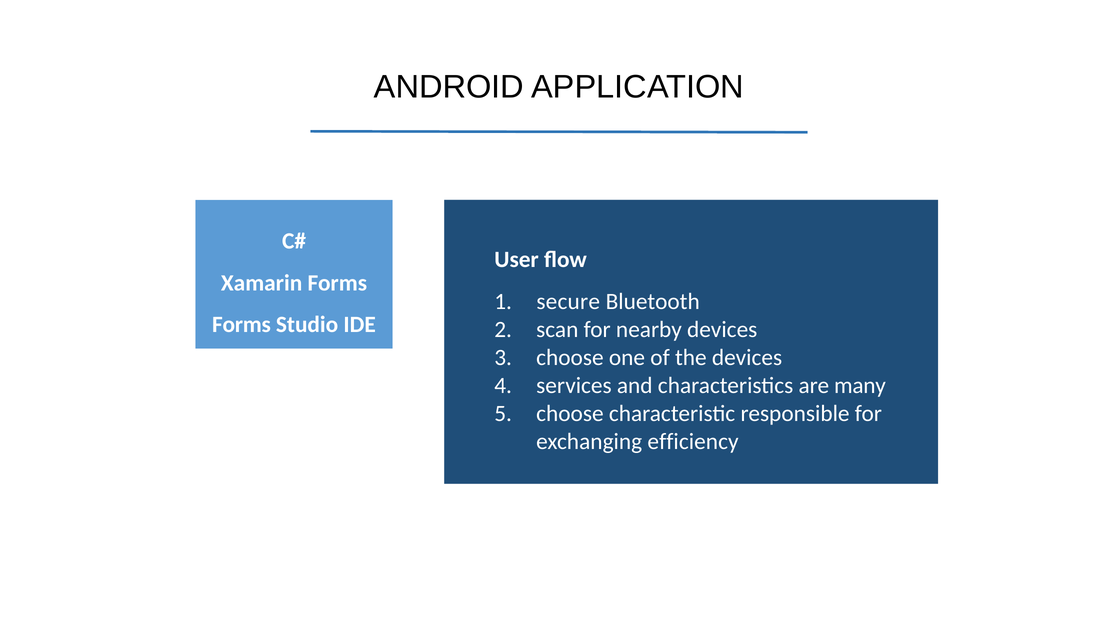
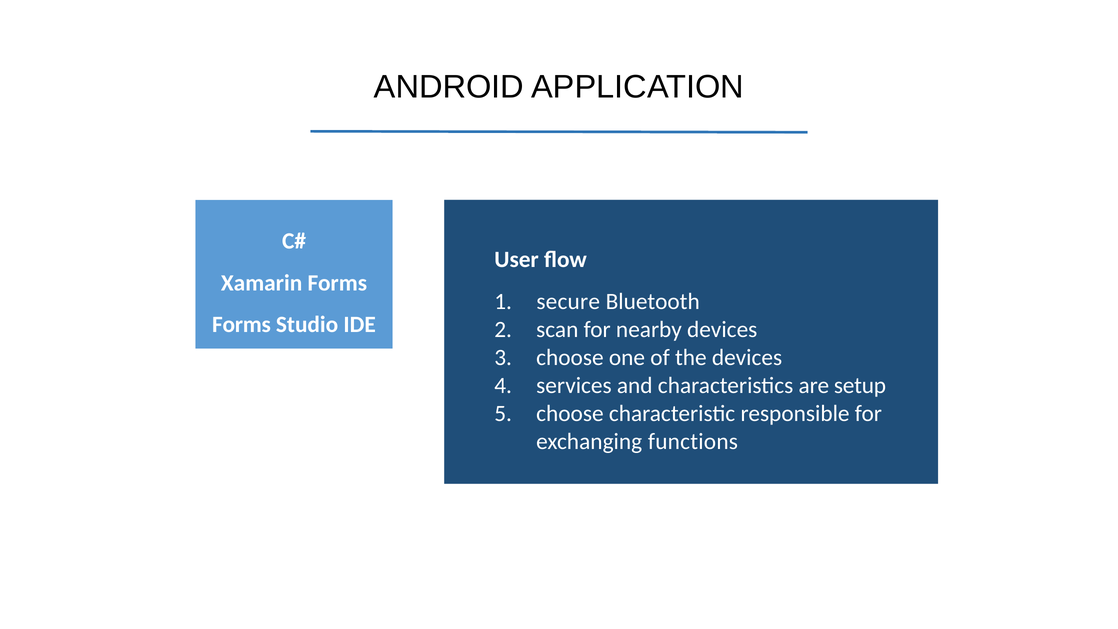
many: many -> setup (860, 385)
efficiency: efficiency -> functions (693, 441)
